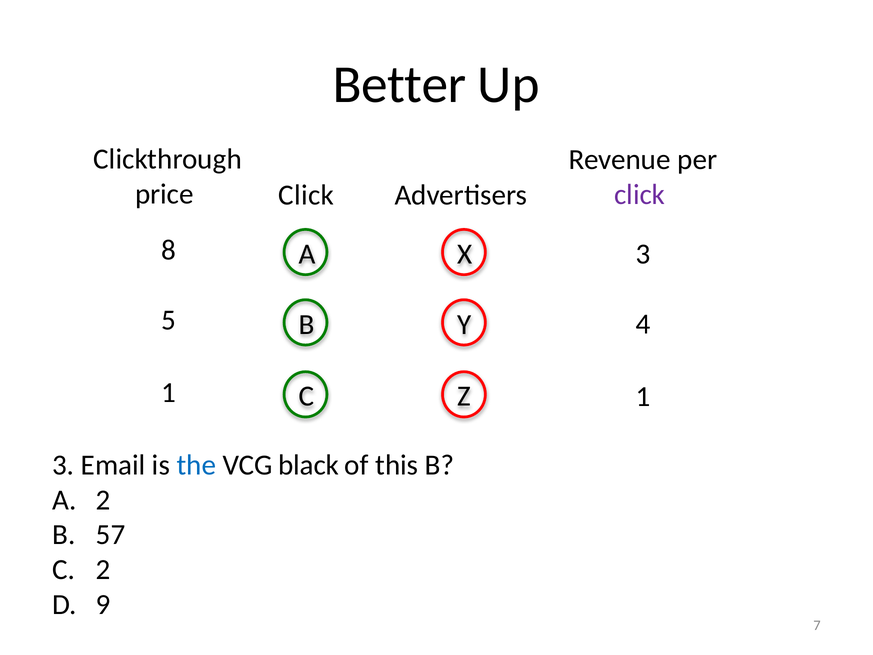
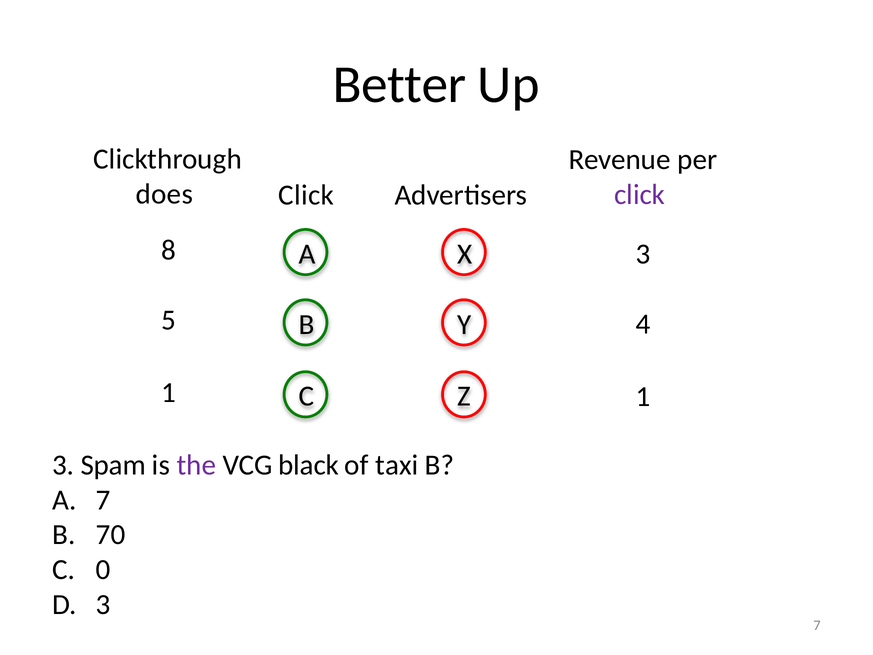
price: price -> does (164, 194)
Email: Email -> Spam (113, 465)
the colour: blue -> purple (196, 465)
this: this -> taxi (397, 465)
A 2: 2 -> 7 (103, 500)
57: 57 -> 70 (111, 535)
C 2: 2 -> 0 (103, 570)
9: 9 -> 3 (103, 604)
